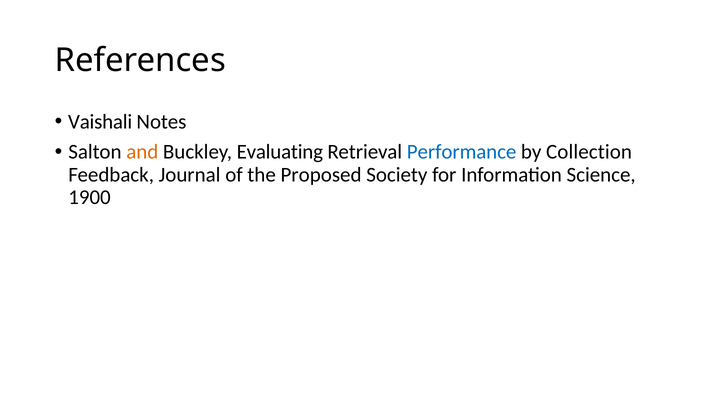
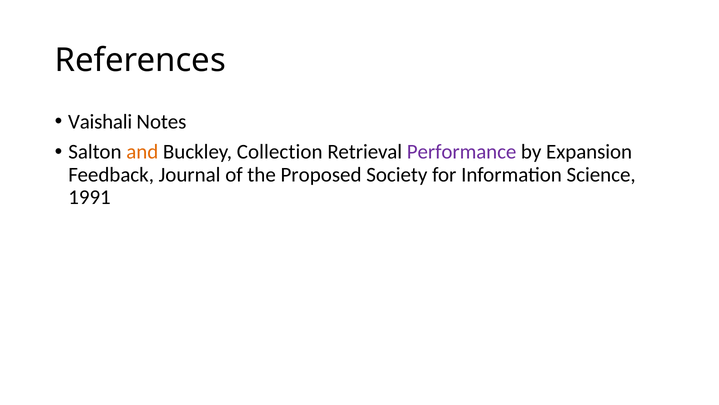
Evaluating: Evaluating -> Collection (280, 152)
Performance colour: blue -> purple (462, 152)
Collection: Collection -> Expansion (589, 152)
1900: 1900 -> 1991 (90, 197)
